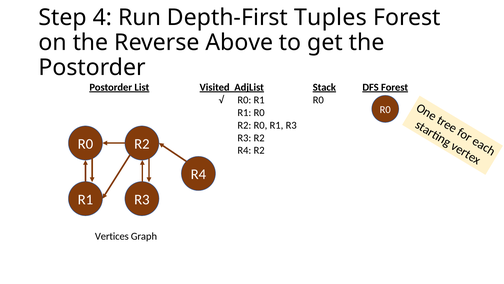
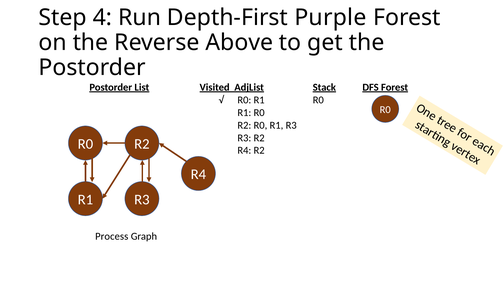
Tuples: Tuples -> Purple (330, 17)
Vertices: Vertices -> Process (112, 236)
